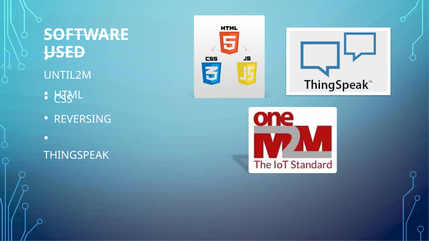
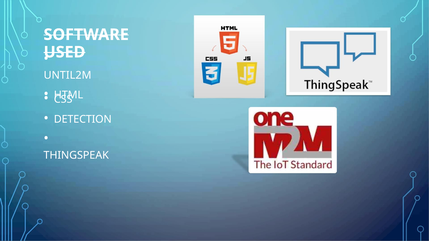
REVERSING: REVERSING -> DETECTION (83, 119)
